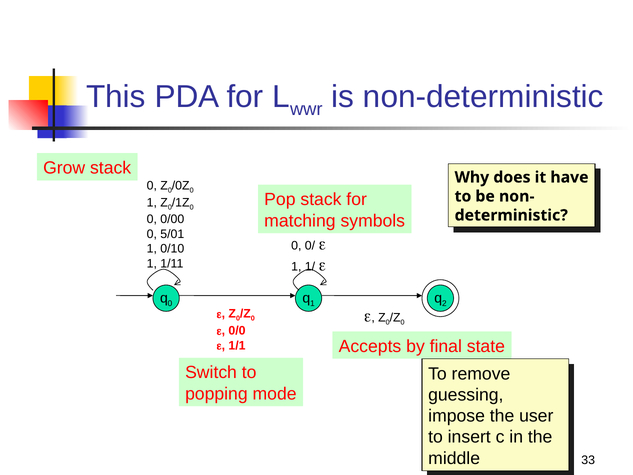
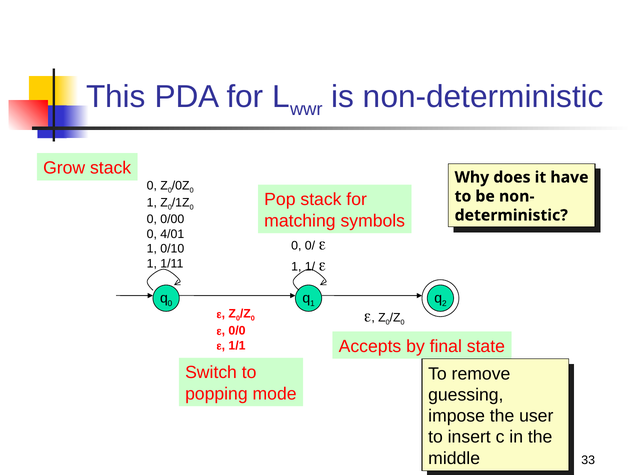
5/01: 5/01 -> 4/01 (172, 234)
